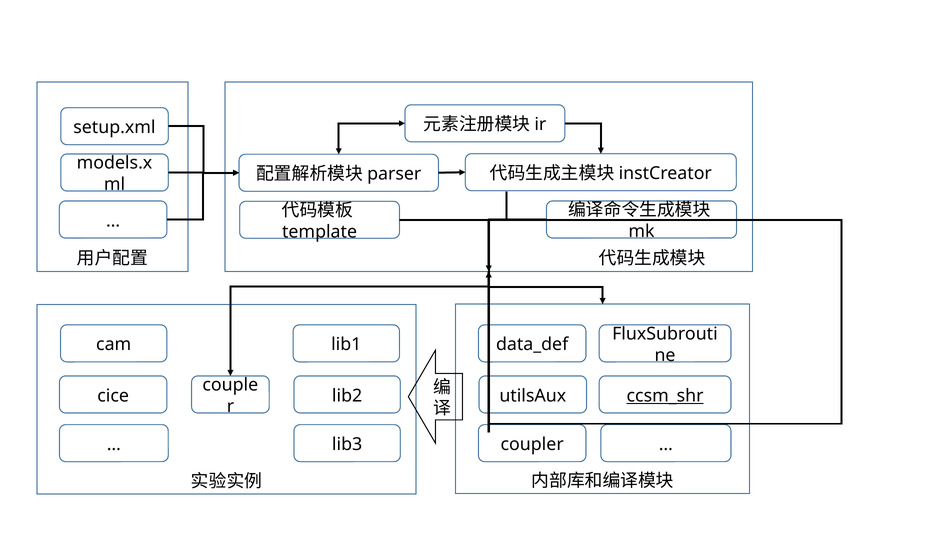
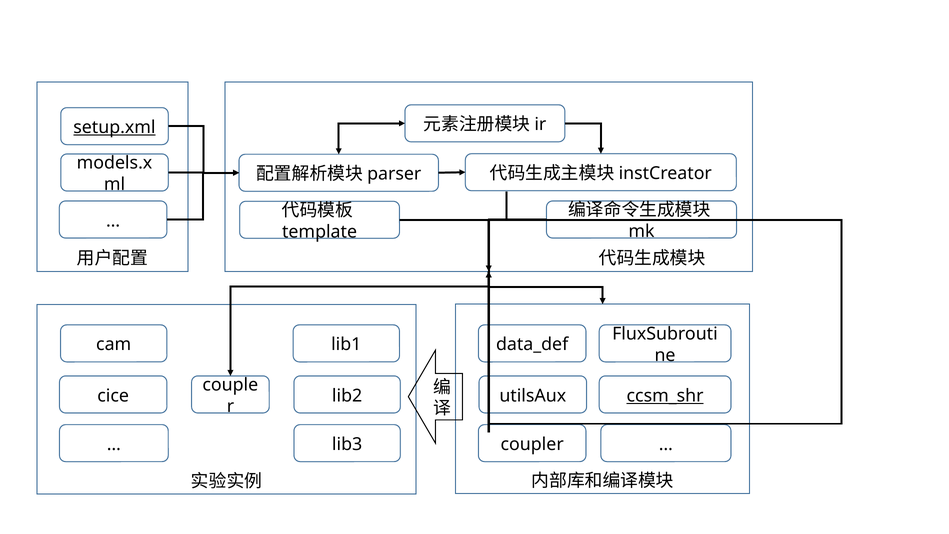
setup.xml underline: none -> present (114, 127)
